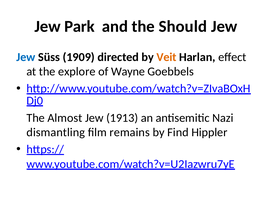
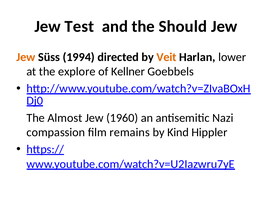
Park: Park -> Test (79, 26)
Jew colour: blue -> orange (26, 57)
1909: 1909 -> 1994 (79, 57)
effect: effect -> lower (232, 57)
Wayne: Wayne -> Kellner (128, 72)
1913: 1913 -> 1960 (122, 118)
dismantling: dismantling -> compassion (56, 132)
Find: Find -> Kind (178, 132)
